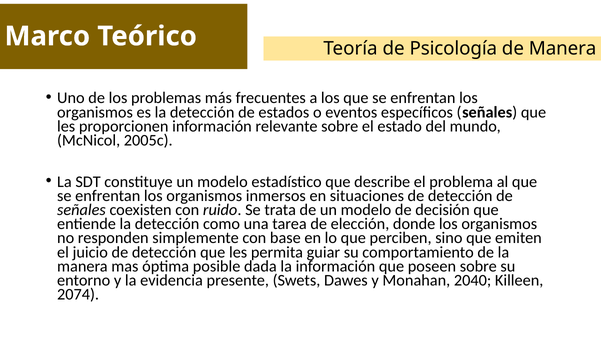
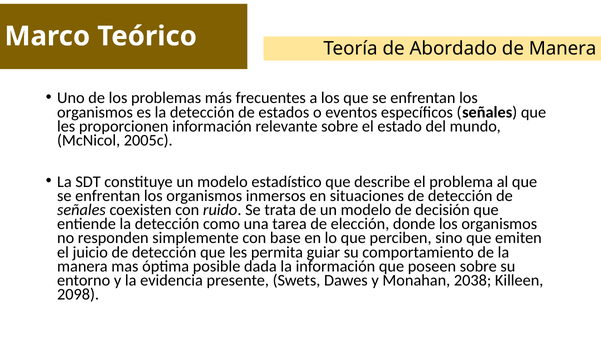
Psicología: Psicología -> Abordado (453, 49)
2040: 2040 -> 2038 (473, 280)
2074: 2074 -> 2098 (78, 294)
